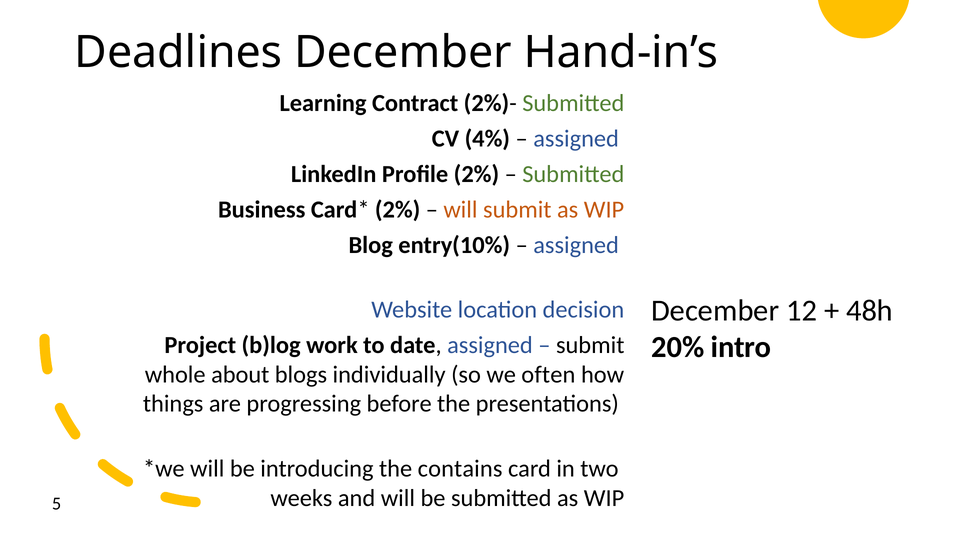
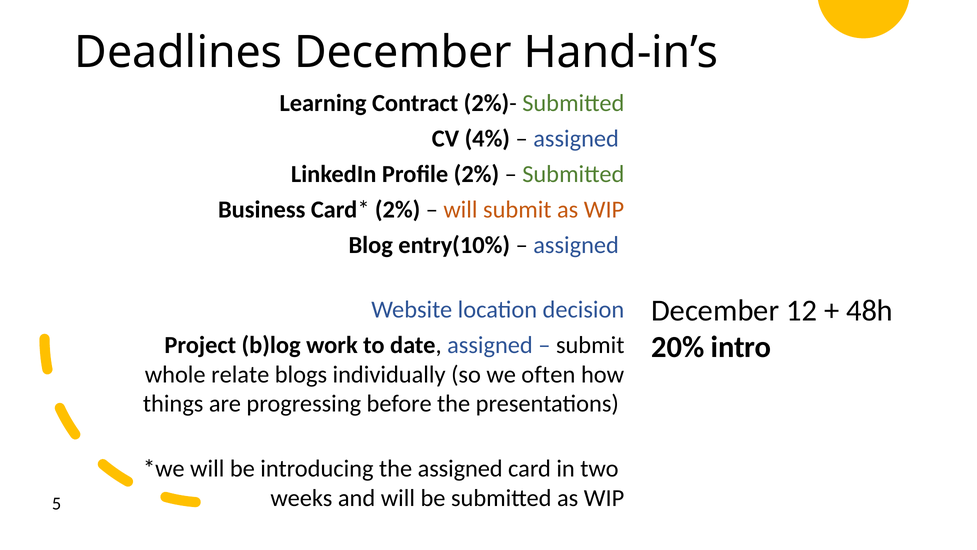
about: about -> relate (240, 374)
the contains: contains -> assigned (460, 468)
